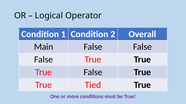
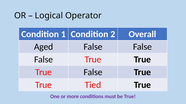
Main: Main -> Aged (44, 47)
